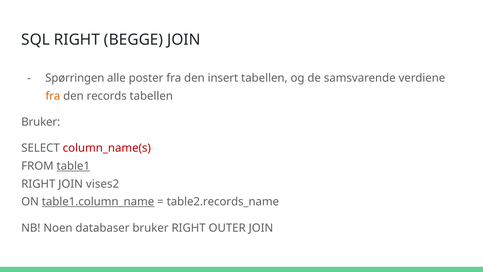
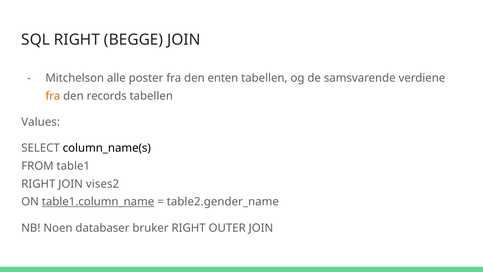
Spørringen: Spørringen -> Mitchelson (75, 78)
insert: insert -> enten (223, 78)
Bruker: Bruker -> Values (41, 122)
column_name(s colour: red -> black (107, 148)
table1 underline: present -> none (73, 166)
table2.records_name: table2.records_name -> table2.gender_name (223, 202)
